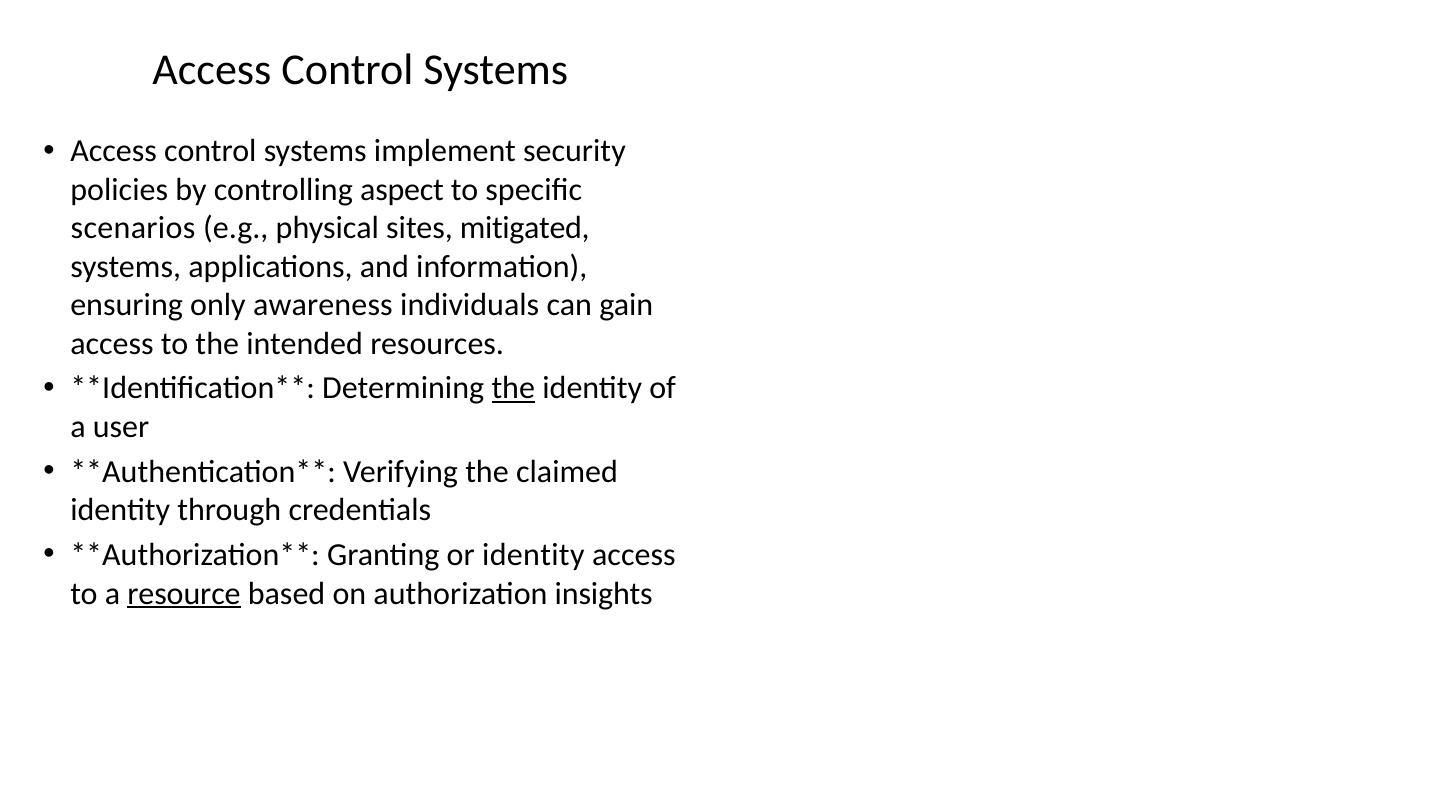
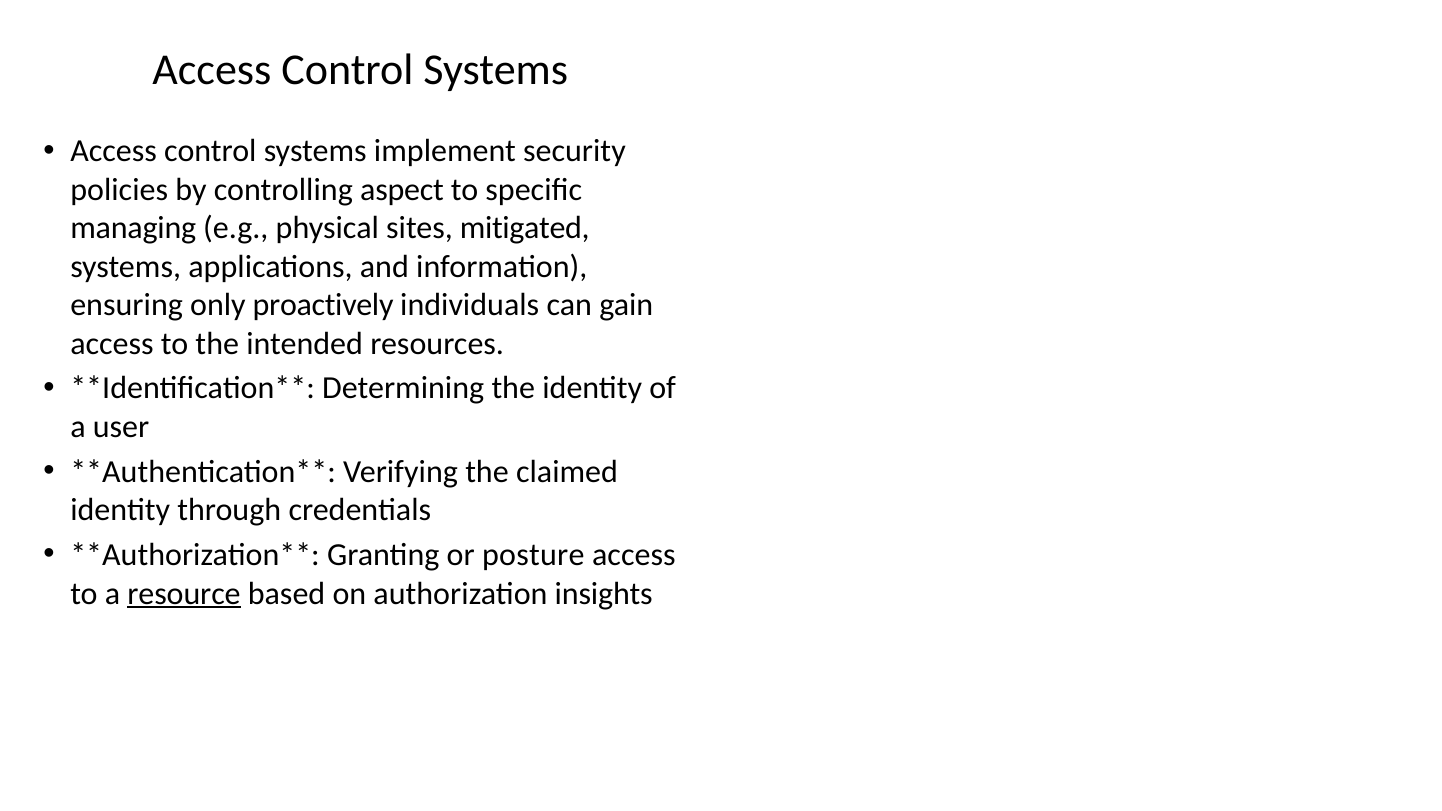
scenarios: scenarios -> managing (133, 228)
awareness: awareness -> proactively (323, 305)
the underline: present -> none (513, 388)
or identity: identity -> posture (533, 555)
